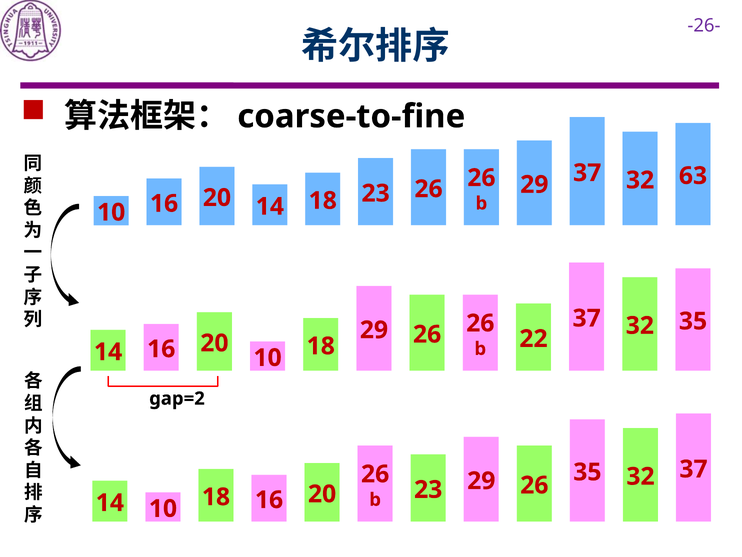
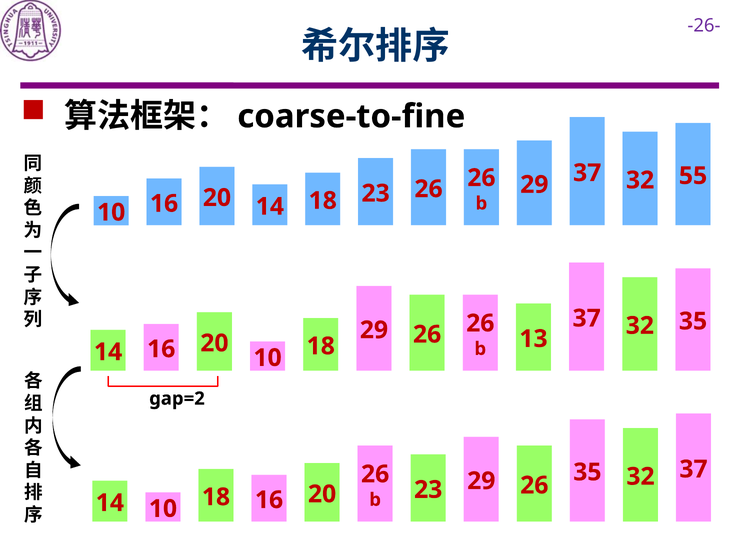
63: 63 -> 55 (693, 176)
22: 22 -> 13 (533, 339)
